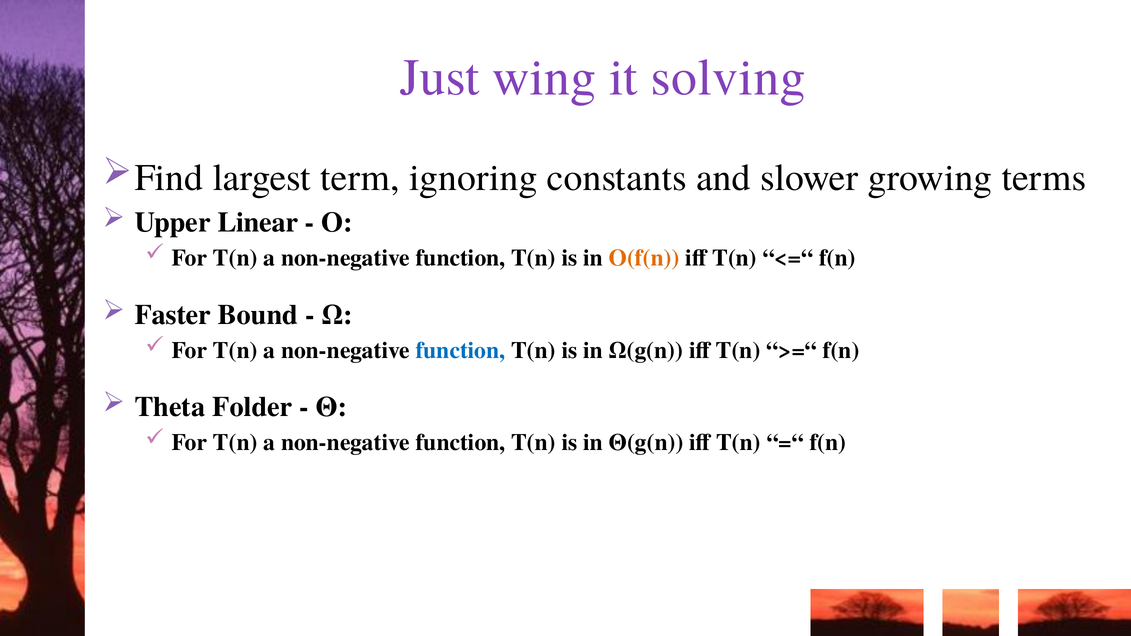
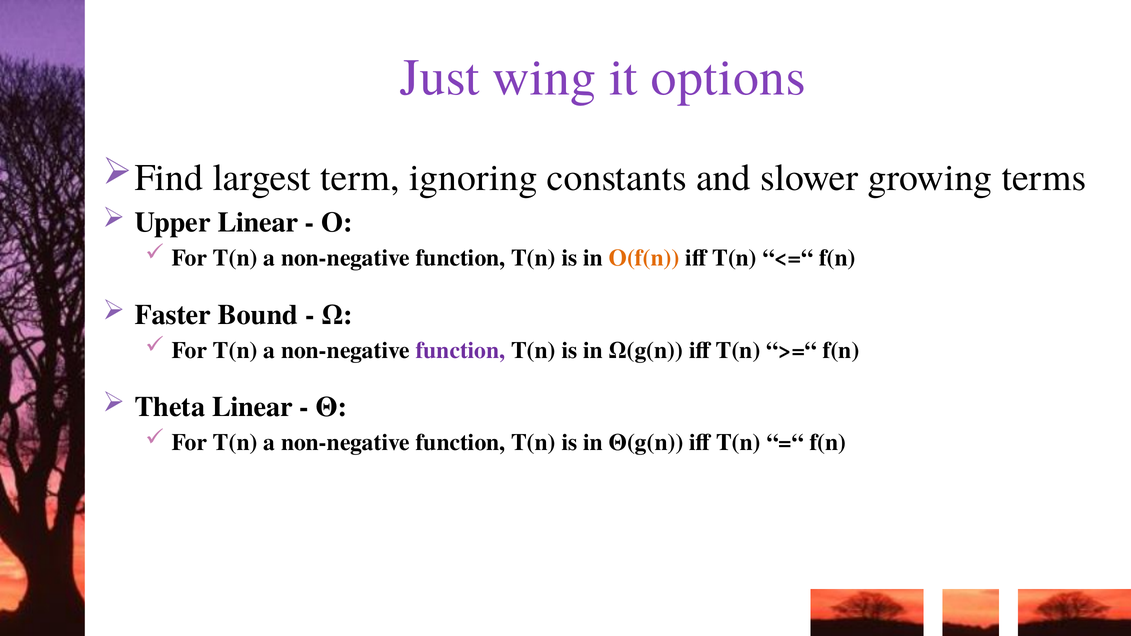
solving: solving -> options (728, 78)
function colour: blue -> purple (460, 350)
Theta Folder: Folder -> Linear (252, 407)
